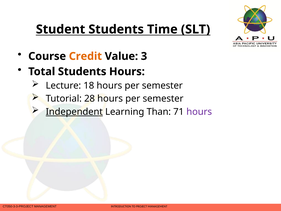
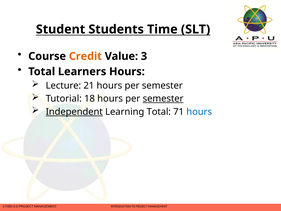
Total Students: Students -> Learners (82, 71)
18: 18 -> 21 (89, 85)
28: 28 -> 18 (90, 99)
semester underline: none -> present (163, 99)
Learning Than: Than -> Total (159, 112)
hours colour: purple -> blue (199, 112)
